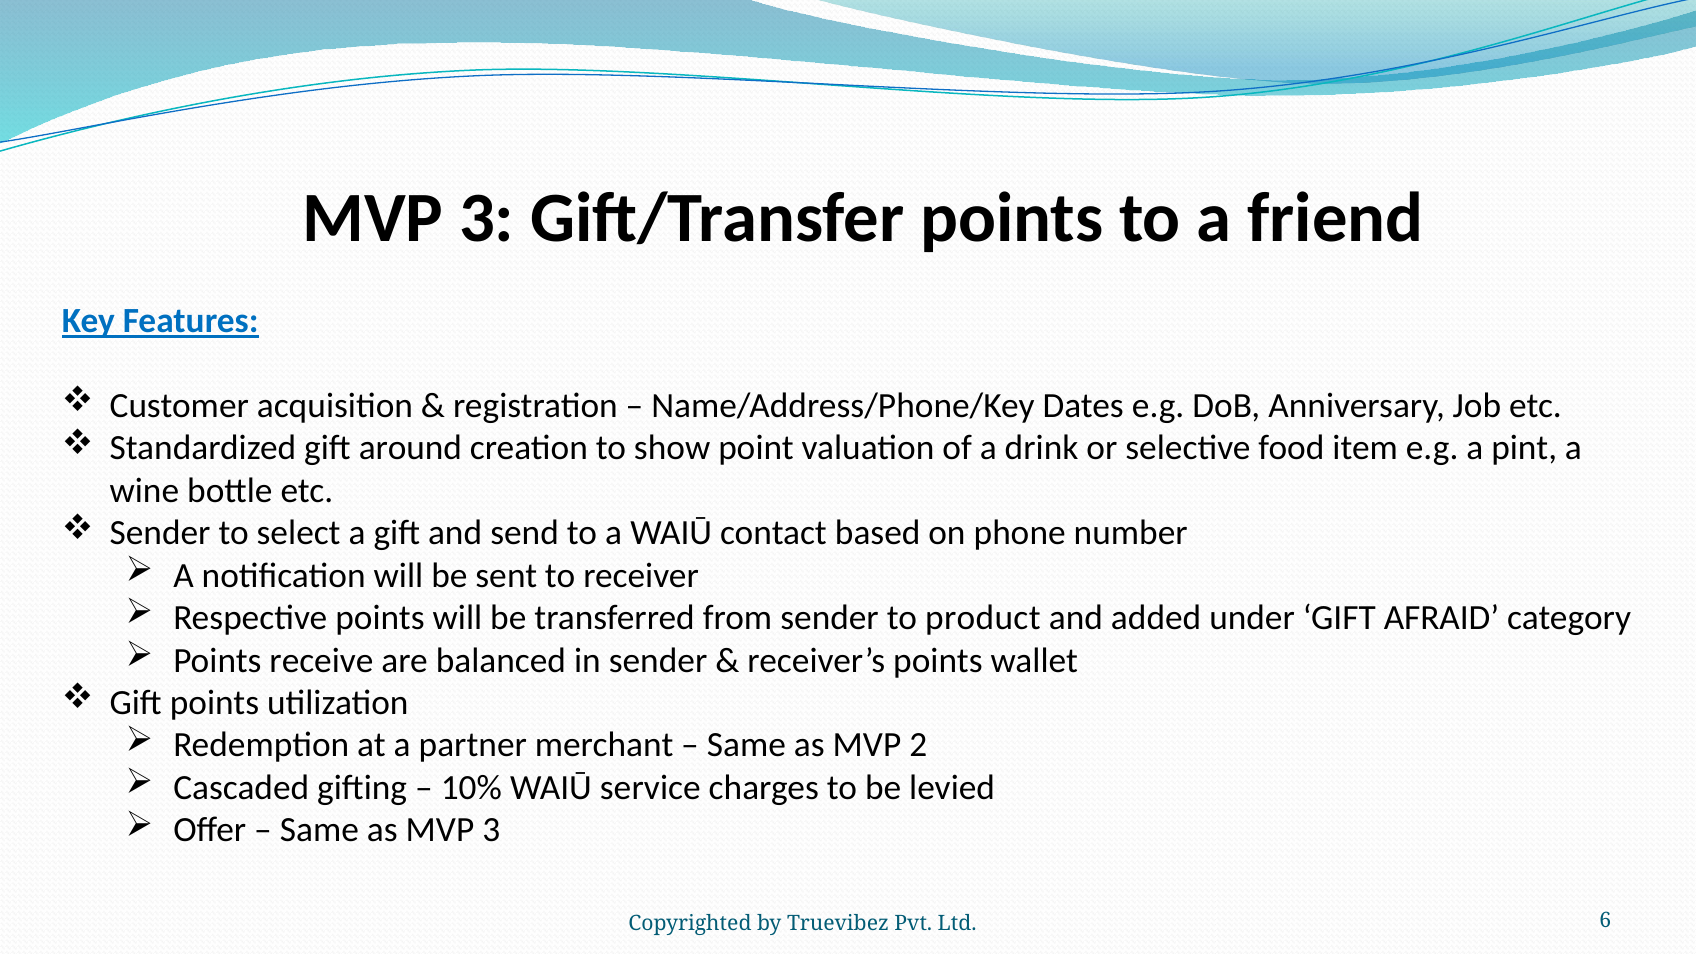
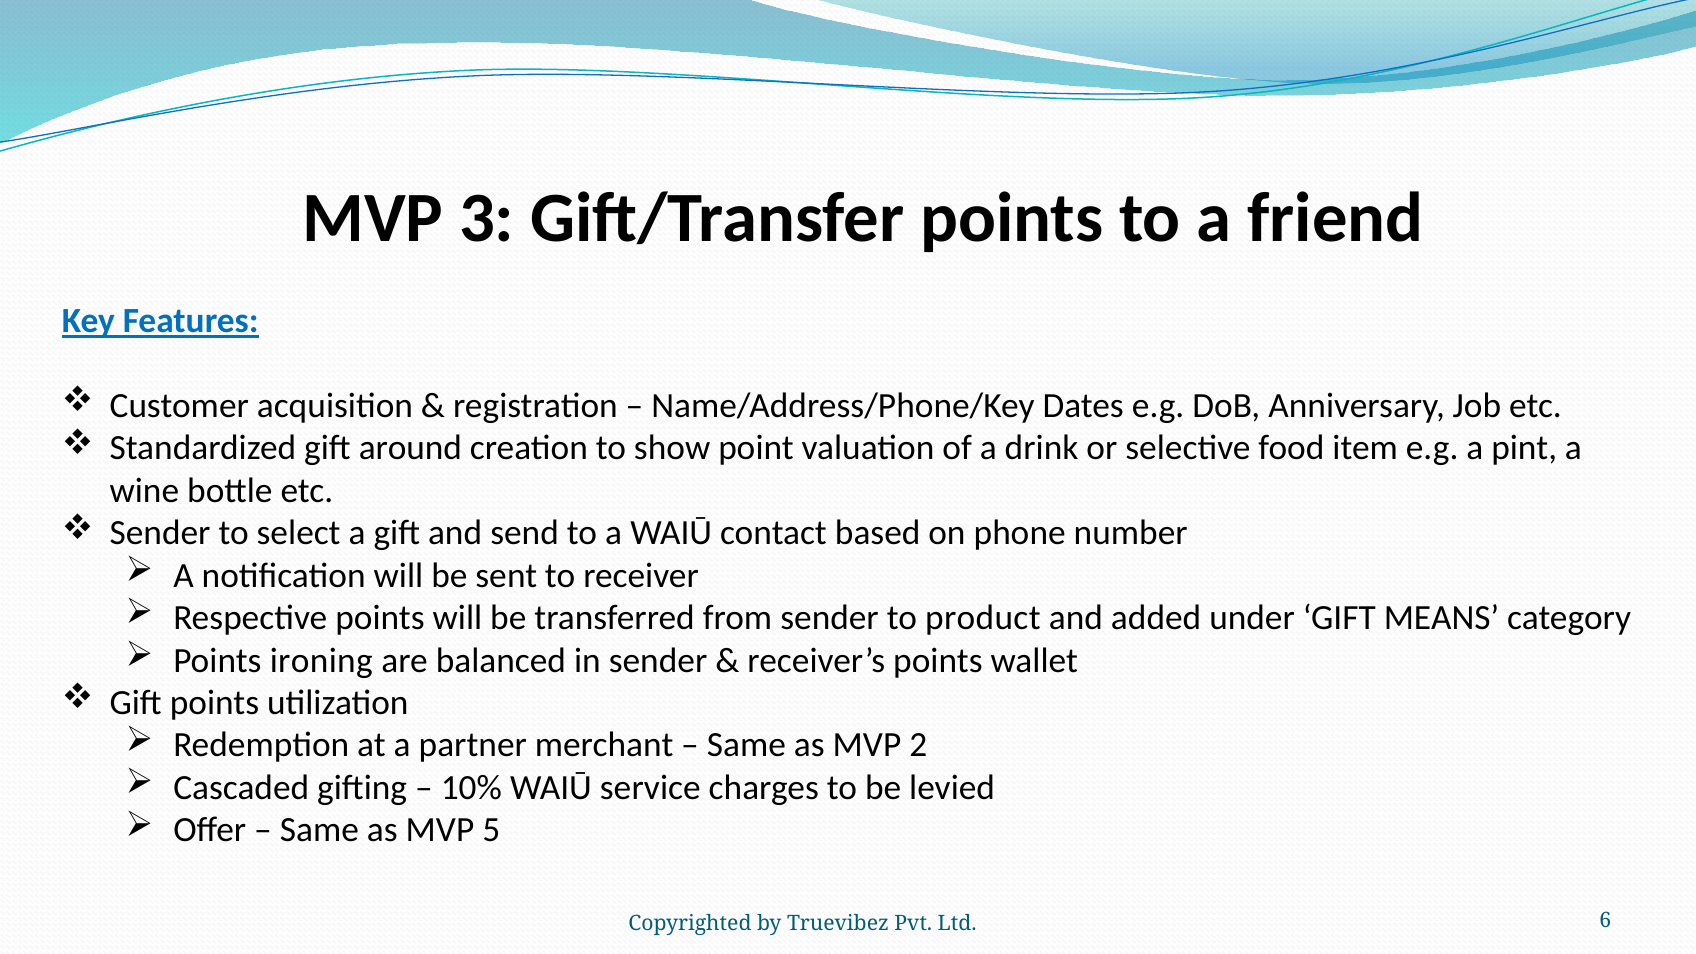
AFRAID: AFRAID -> MEANS (1442, 618)
receive: receive -> ironing (321, 660)
as MVP 3: 3 -> 5 (491, 830)
